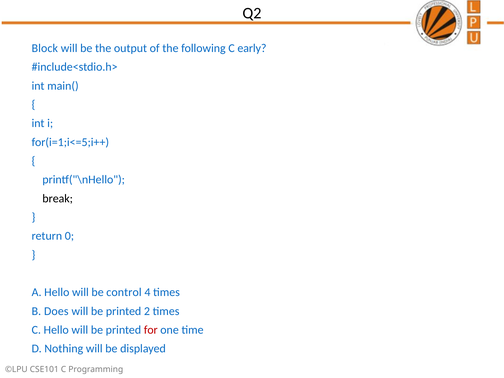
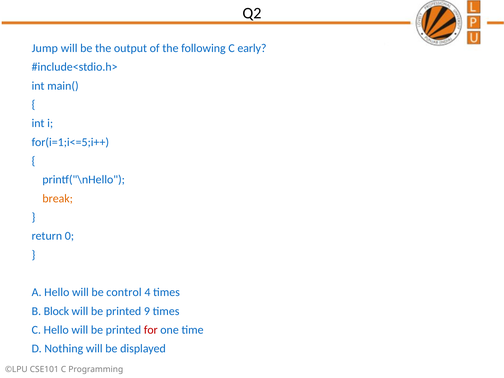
Block: Block -> Jump (45, 48)
break colour: black -> orange (58, 198)
Does: Does -> Block (56, 311)
2: 2 -> 9 (147, 311)
